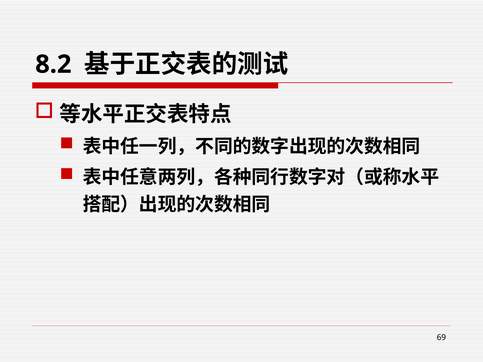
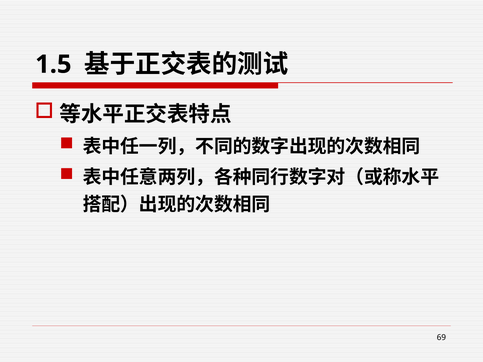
8.2: 8.2 -> 1.5 (53, 64)
